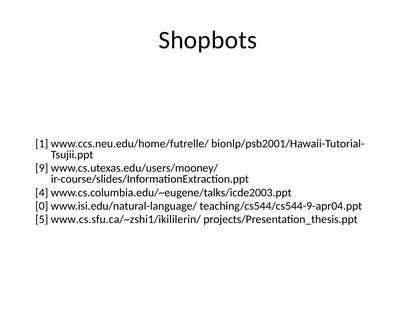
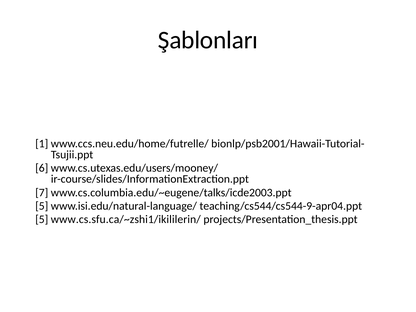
Shopbots: Shopbots -> Şablonları (208, 40)
9: 9 -> 6 (42, 168)
4: 4 -> 7 (42, 193)
0: 0 -> 5 (42, 206)
